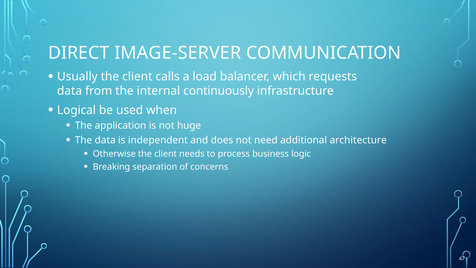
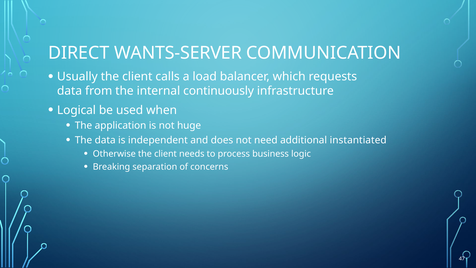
IMAGE-SERVER: IMAGE-SERVER -> WANTS-SERVER (178, 53)
architecture: architecture -> instantiated (358, 140)
